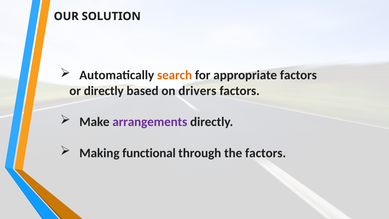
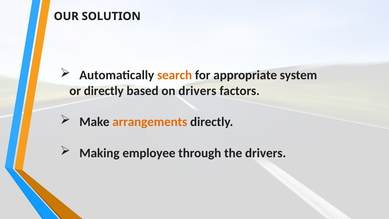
appropriate factors: factors -> system (298, 75)
arrangements colour: purple -> orange (150, 122)
functional: functional -> employee (149, 153)
the factors: factors -> drivers (266, 153)
